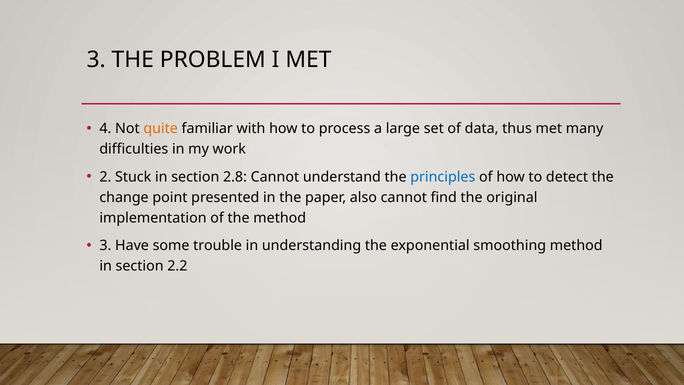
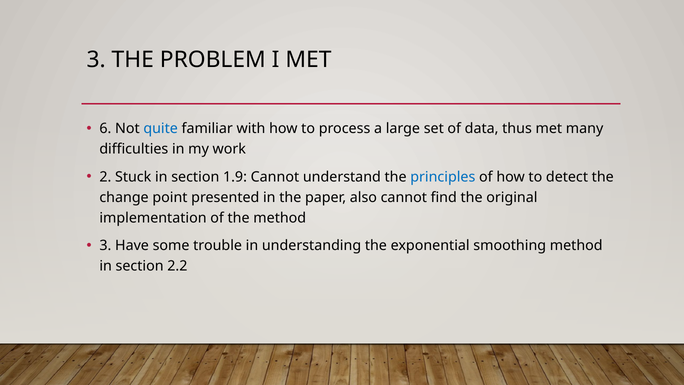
4: 4 -> 6 (105, 129)
quite colour: orange -> blue (161, 129)
2.8: 2.8 -> 1.9 (235, 177)
